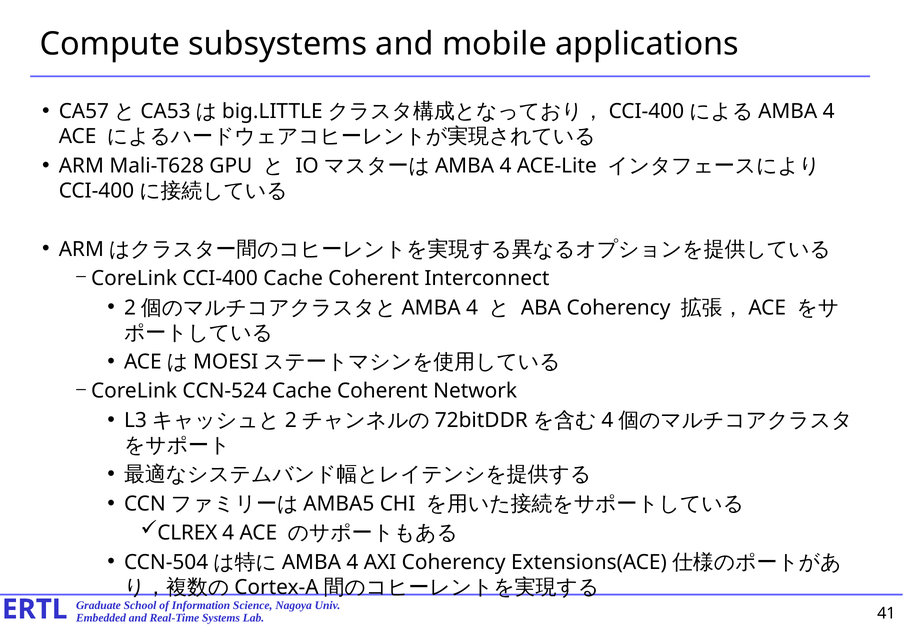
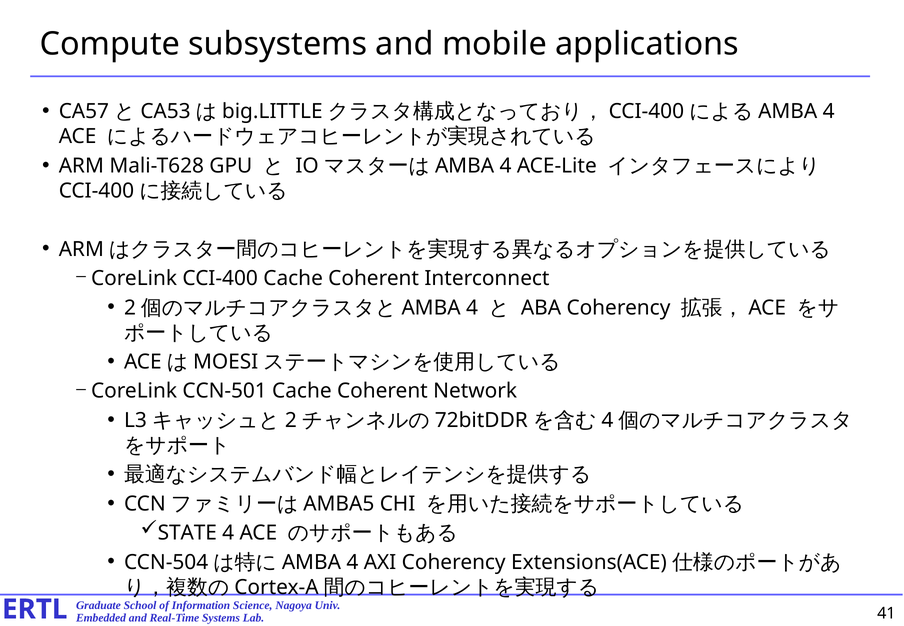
CCN-524: CCN-524 -> CCN-501 (225, 391)
CLREX: CLREX -> STATE (187, 533)
